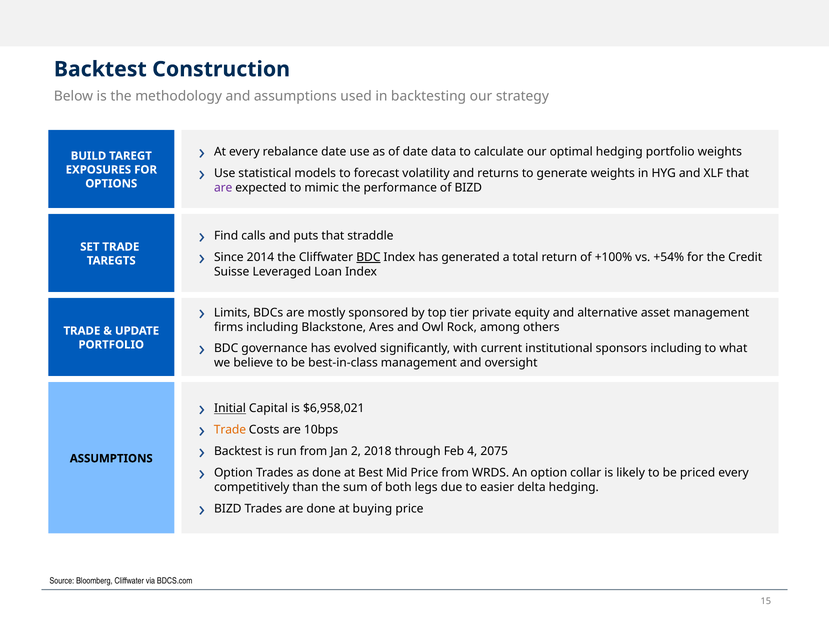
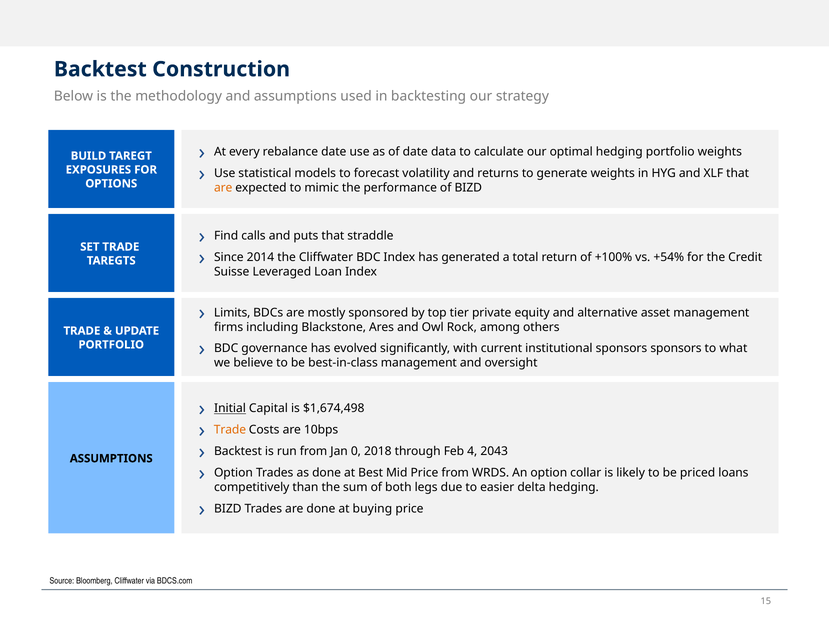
are colour: purple -> orange (223, 188)
BDC underline: present -> none (368, 257)
sponsors including: including -> sponsors (676, 348)
$6,958,021: $6,958,021 -> $1,674,498 (334, 408)
2: 2 -> 0 (356, 451)
2075: 2075 -> 2043 (494, 451)
priced every: every -> loans (733, 473)
